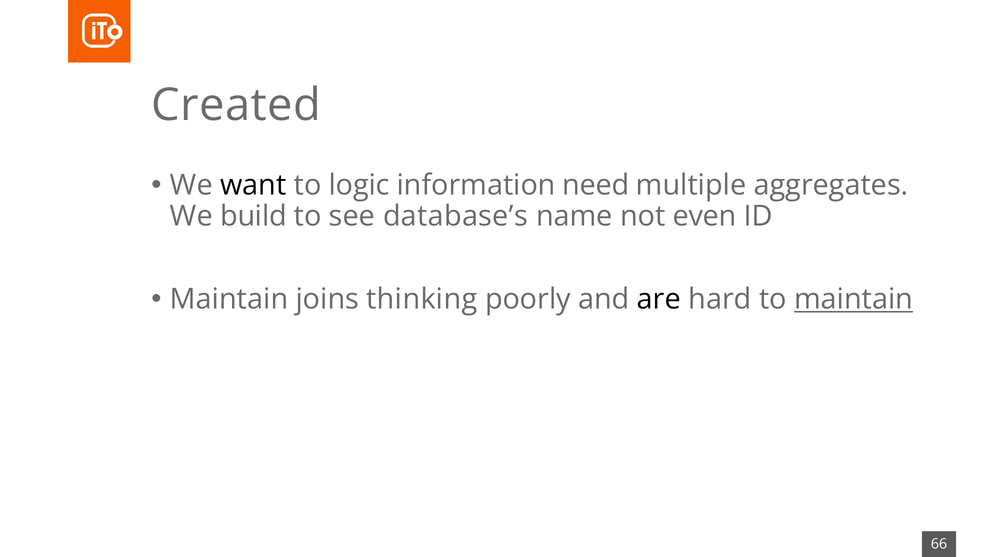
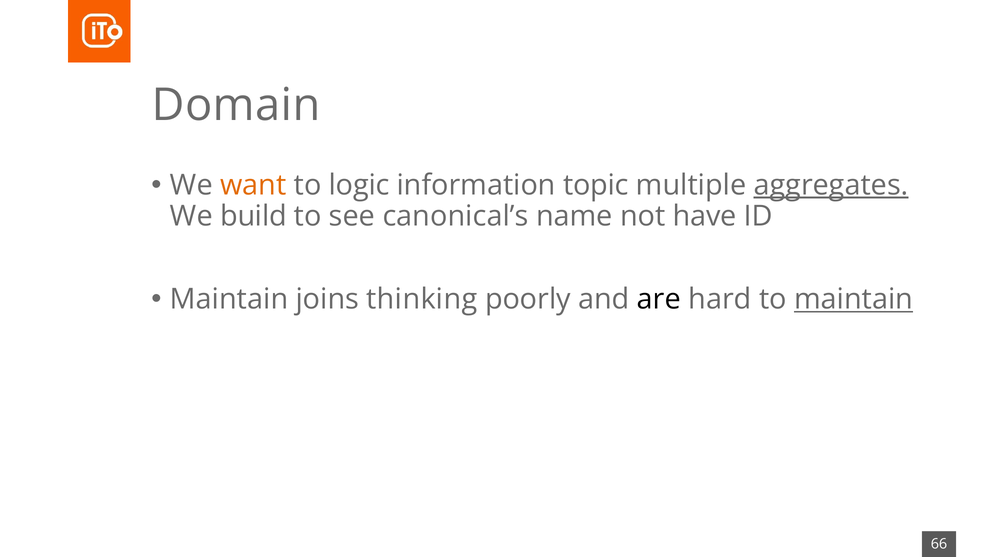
Created: Created -> Domain (236, 105)
want colour: black -> orange (253, 185)
need: need -> topic (596, 185)
aggregates underline: none -> present (831, 185)
database’s: database’s -> canonical’s (456, 216)
even: even -> have (705, 216)
